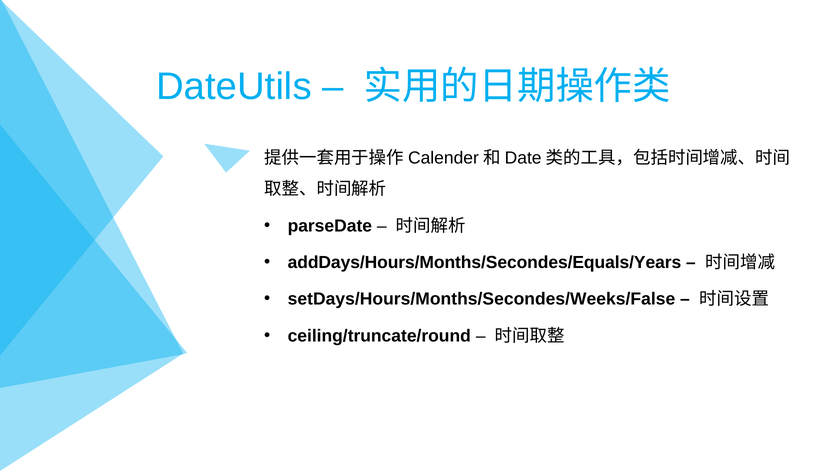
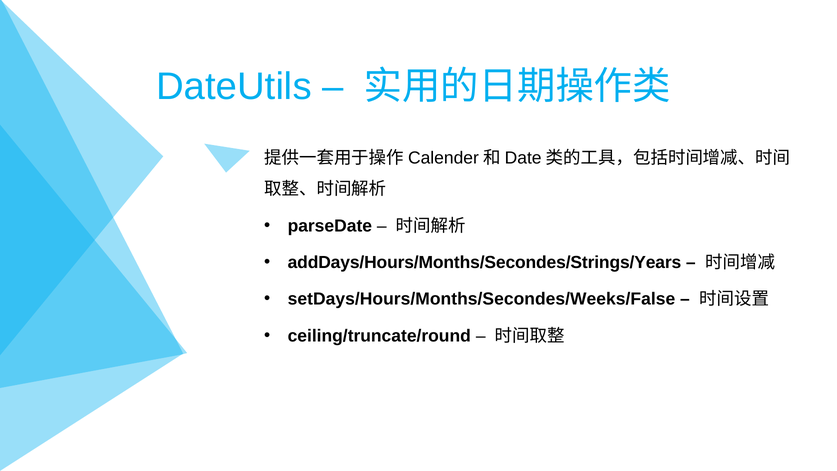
addDays/Hours/Months/Secondes/Equals/Years: addDays/Hours/Months/Secondes/Equals/Years -> addDays/Hours/Months/Secondes/Strings/Years (484, 262)
